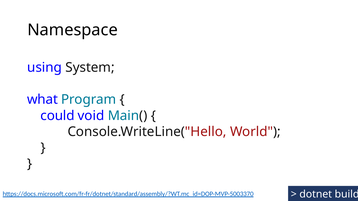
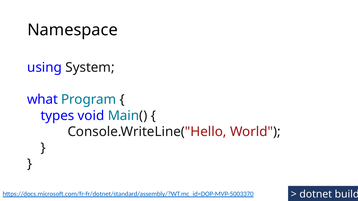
could: could -> types (57, 116)
